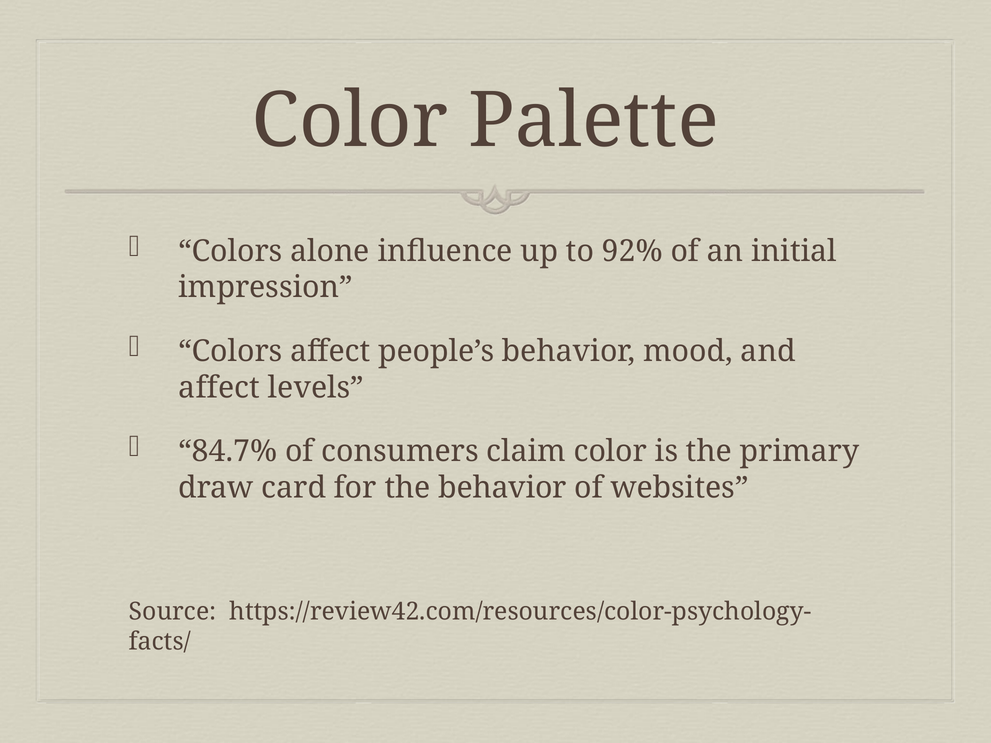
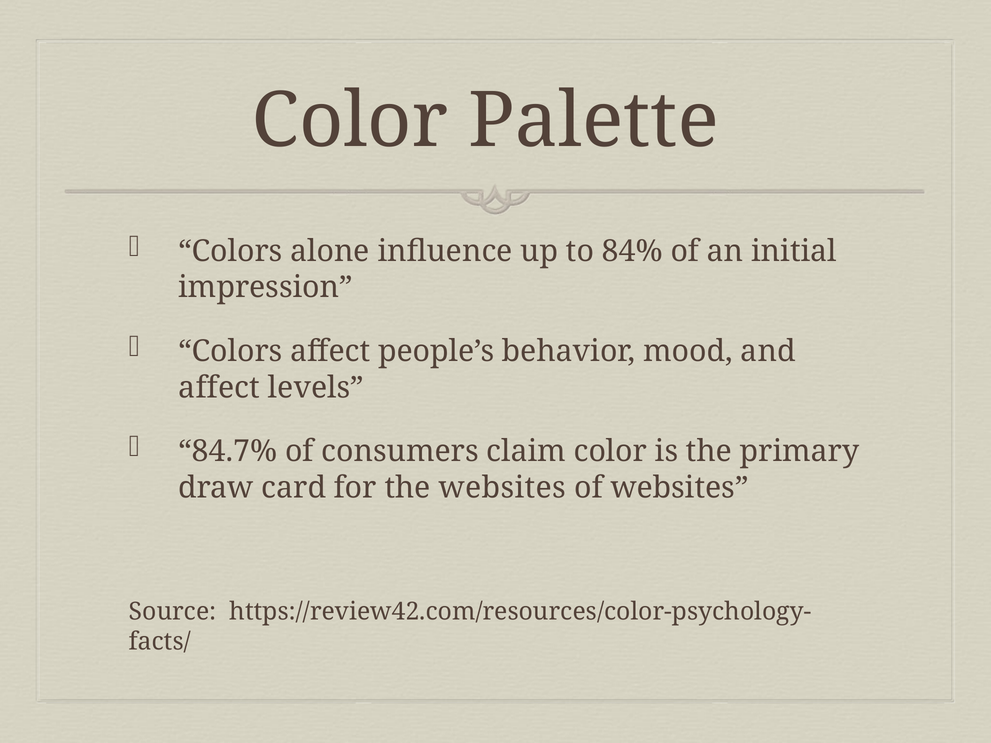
92%: 92% -> 84% (632, 251)
the behavior: behavior -> websites (502, 488)
